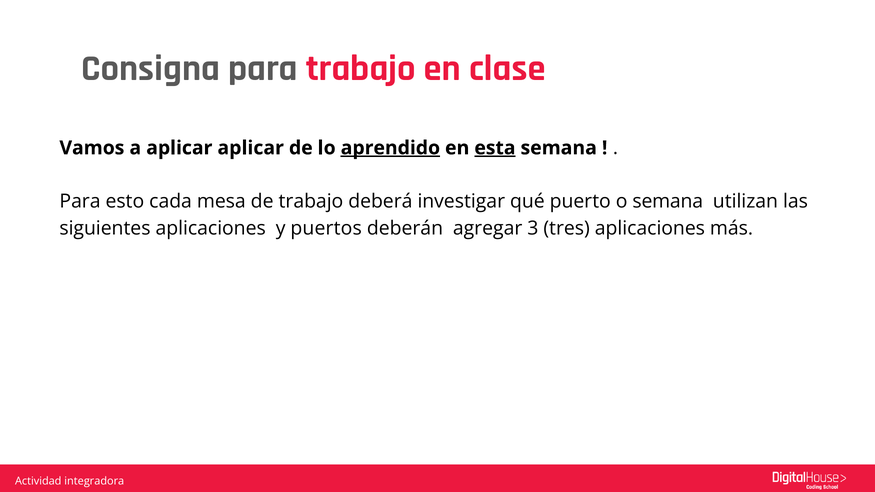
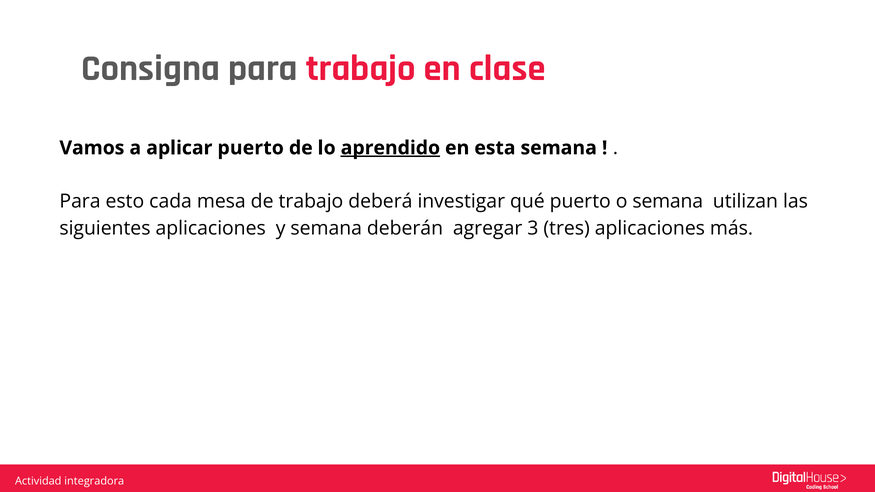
aplicar aplicar: aplicar -> puerto (251, 148)
esta underline: present -> none (495, 148)
y puertos: puertos -> semana (326, 228)
